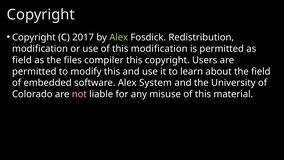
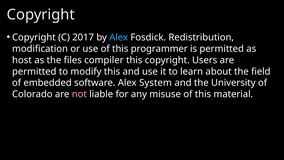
Alex colour: light green -> light blue (119, 37)
this modification: modification -> programmer (159, 49)
field: field -> host (22, 60)
